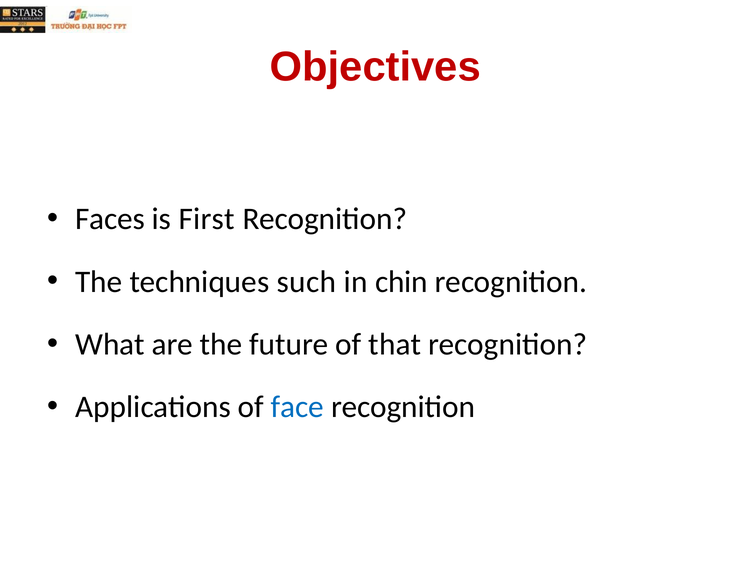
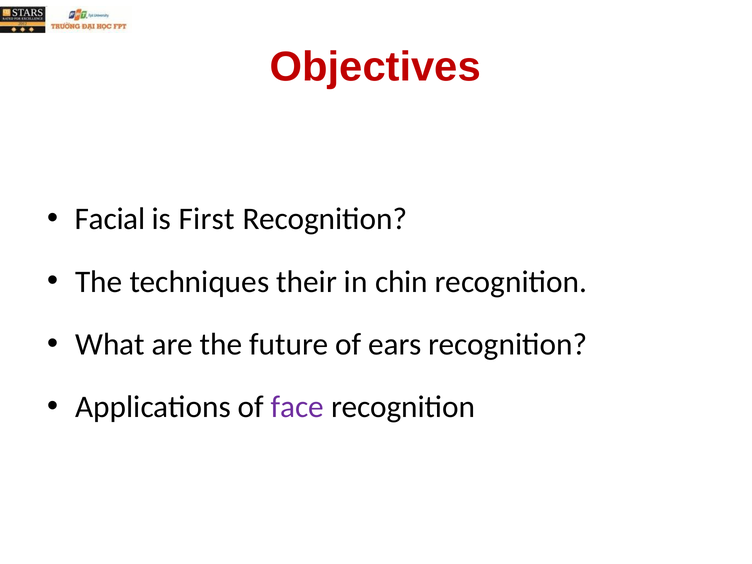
Faces: Faces -> Facial (110, 219)
such: such -> their (307, 282)
that: that -> ears (395, 344)
face colour: blue -> purple (297, 407)
